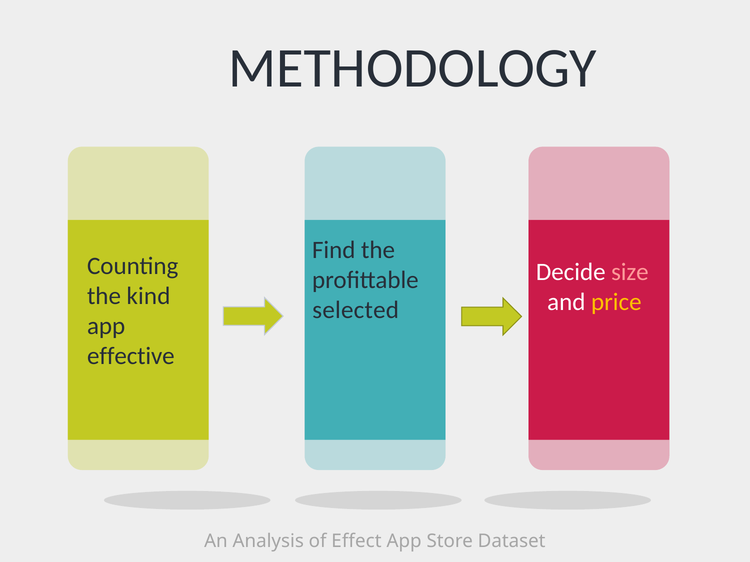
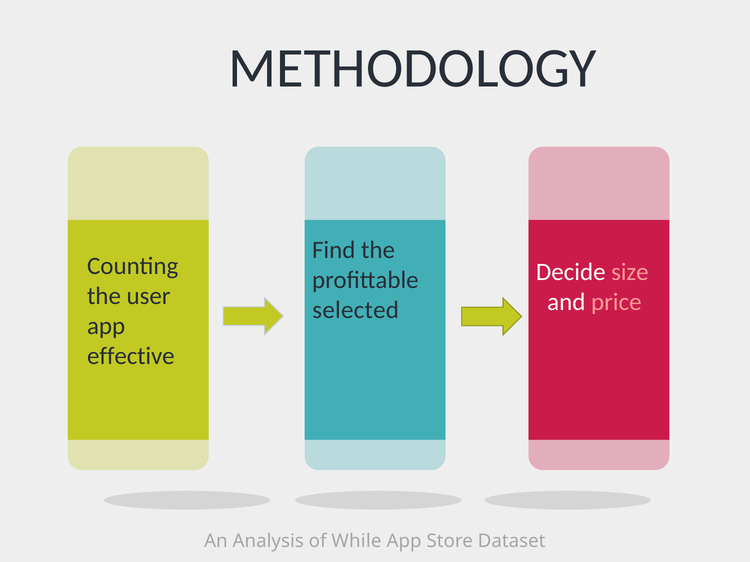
kind: kind -> user (149, 296)
price colour: yellow -> pink (616, 302)
Effect: Effect -> While (356, 541)
